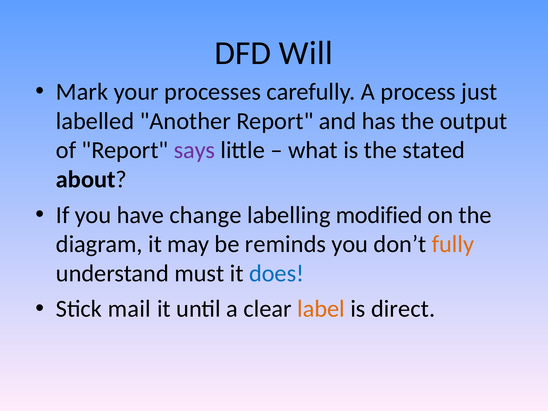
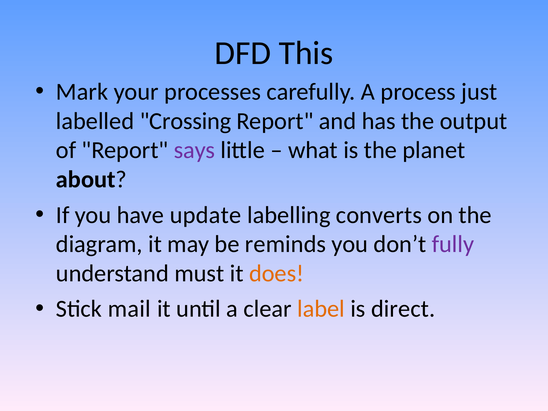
Will: Will -> This (306, 53)
Another: Another -> Crossing (185, 121)
stated: stated -> planet (434, 150)
change: change -> update (205, 215)
modified: modified -> converts (379, 215)
fully colour: orange -> purple (453, 244)
does colour: blue -> orange (277, 273)
